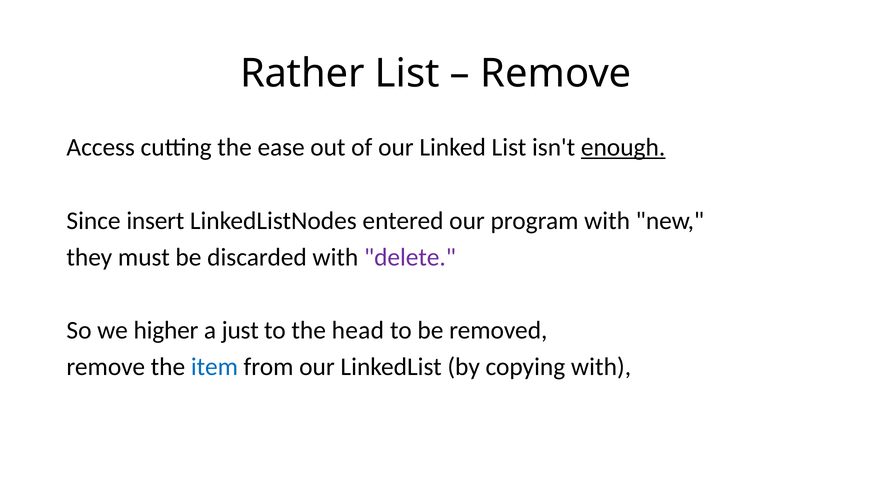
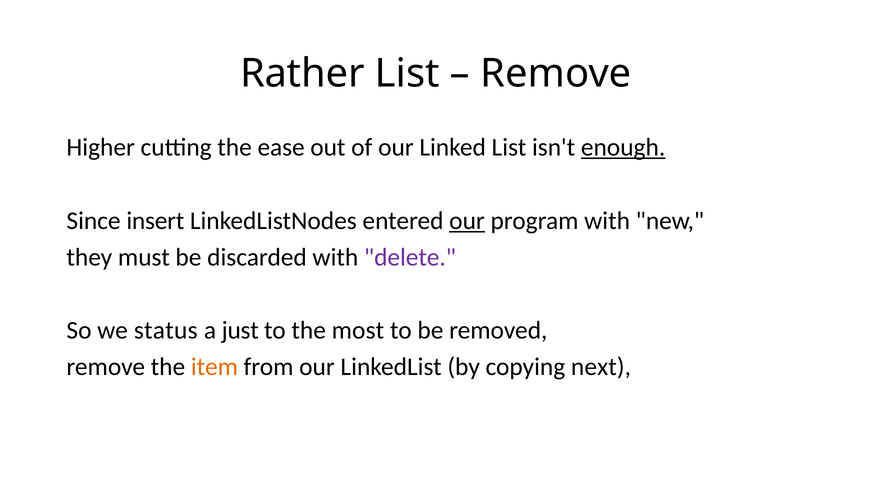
Access: Access -> Higher (101, 147)
our underline: none -> present (467, 220)
higher: higher -> status (166, 330)
head: head -> most (358, 330)
item colour: blue -> orange (214, 366)
copying with: with -> next (601, 366)
